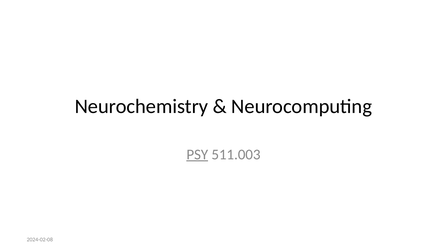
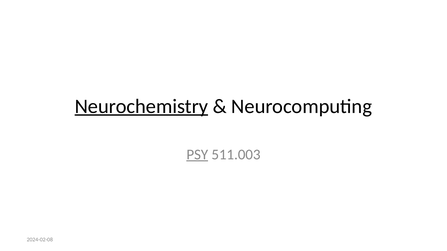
Neurochemistry underline: none -> present (141, 106)
